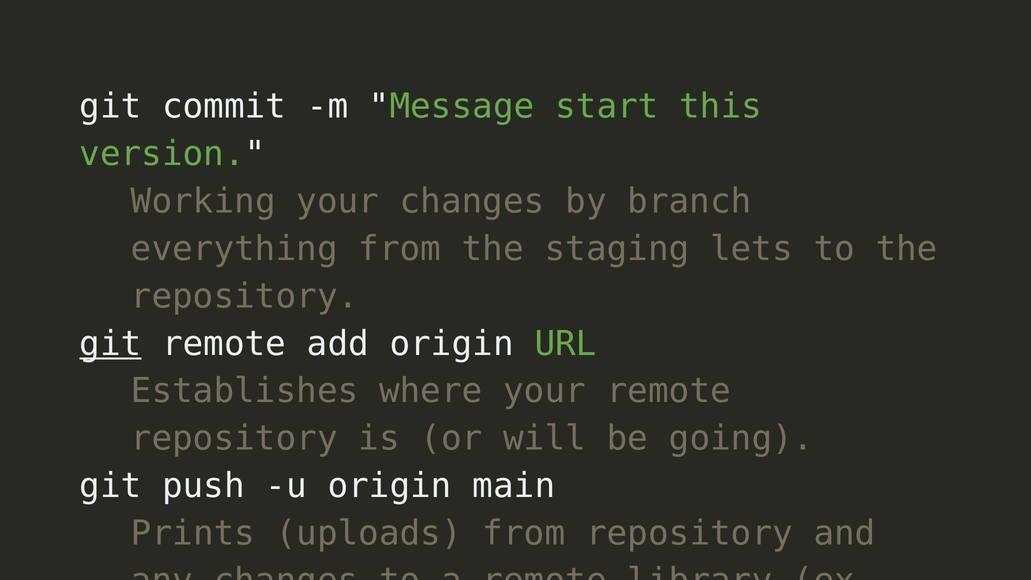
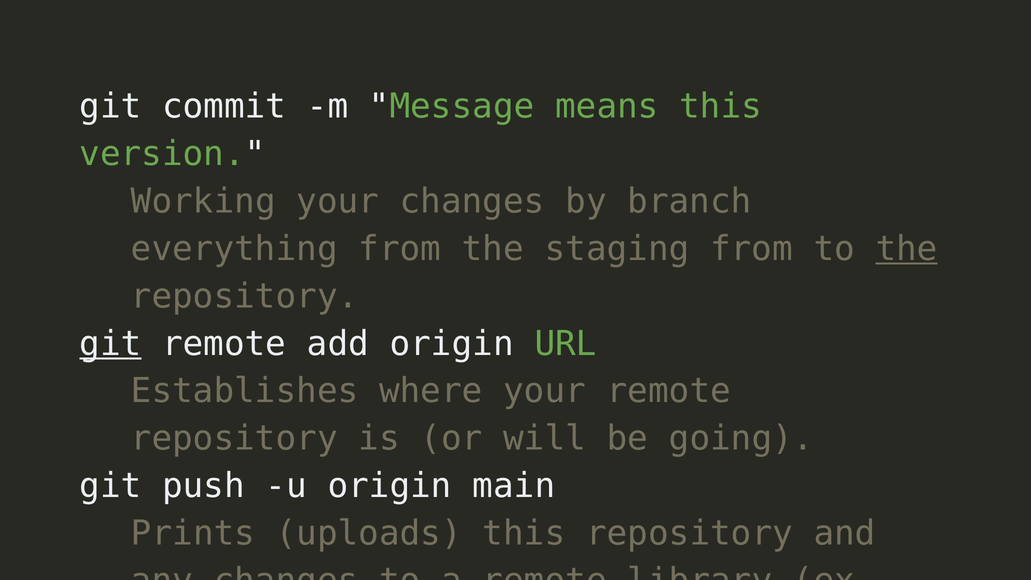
start: start -> means (607, 107)
staging lets: lets -> from (752, 249)
the underline: none -> present (907, 249)
uploads from: from -> this (524, 533)
